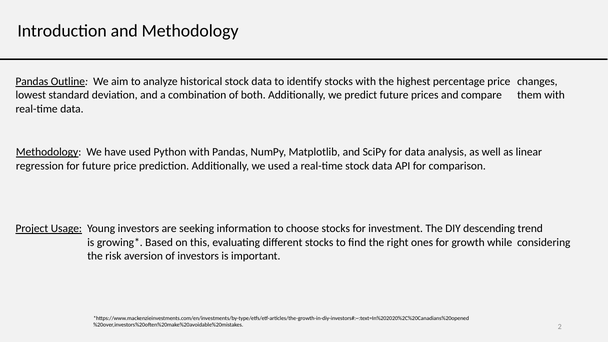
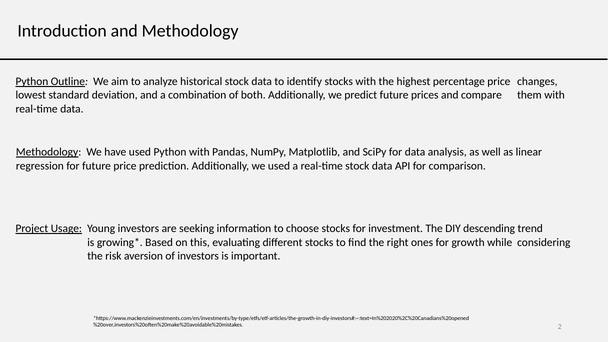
Pandas: Pandas -> Python (32, 81)
